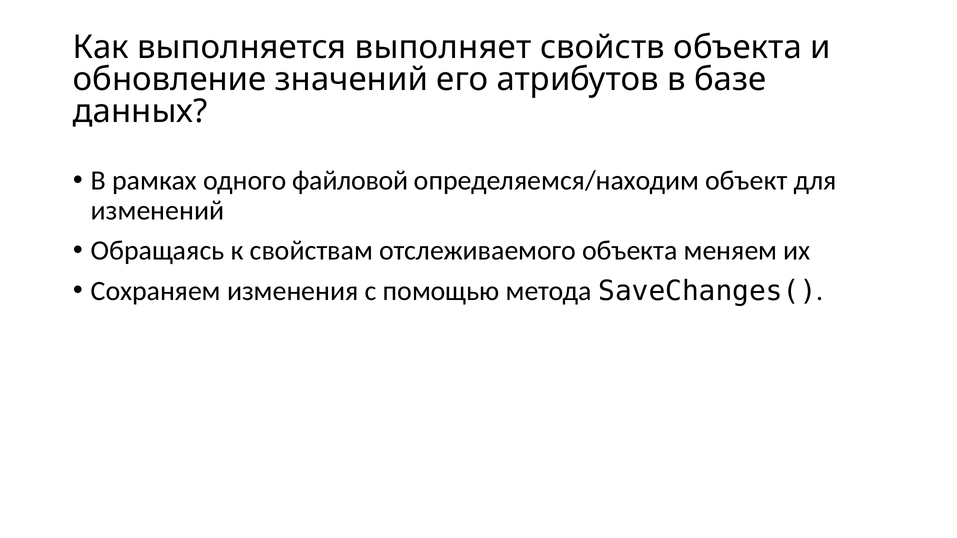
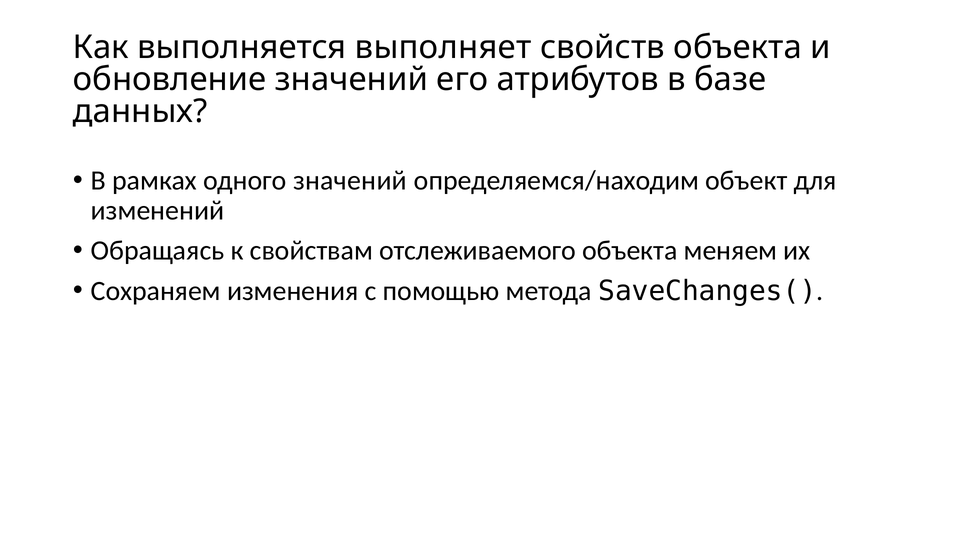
одного файловой: файловой -> значений (350, 181)
